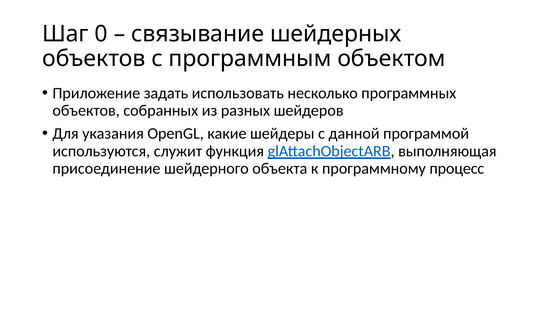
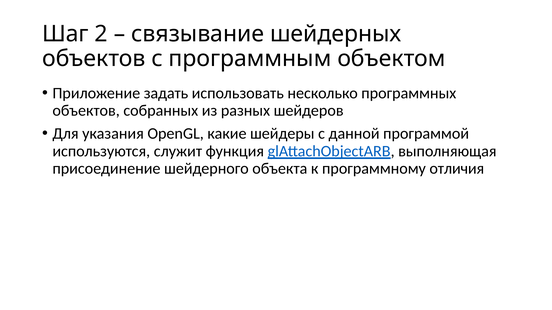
0: 0 -> 2 (101, 34)
процесс: процесс -> отличия (457, 169)
